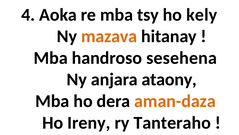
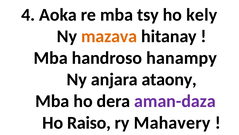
sesehena: sesehena -> hanampy (182, 58)
aman-daza colour: orange -> purple (175, 101)
Ireny: Ireny -> Raiso (89, 122)
Tanteraho: Tanteraho -> Mahavery (172, 122)
